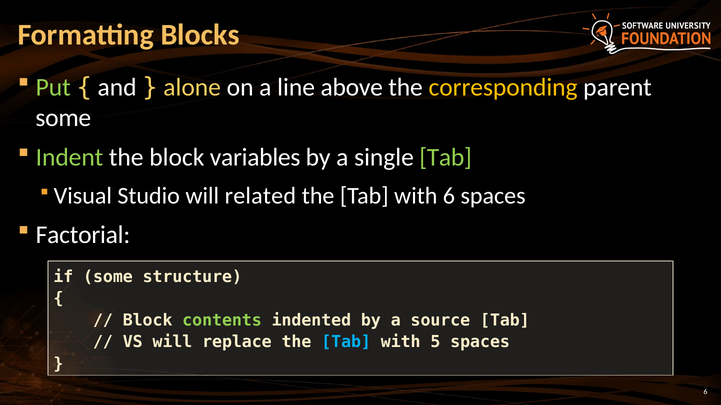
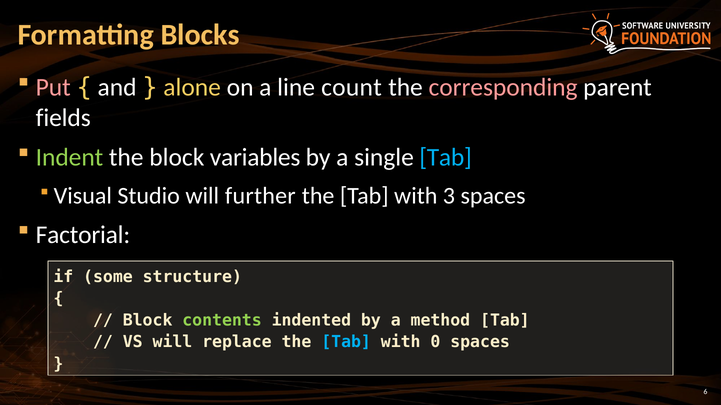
Put colour: light green -> pink (53, 87)
above: above -> count (351, 87)
corresponding colour: yellow -> pink (503, 87)
some: some -> fields (63, 118)
Tab colour: light green -> light blue (446, 158)
related: related -> further (260, 196)
with 6: 6 -> 3 (449, 196)
source: source -> method (440, 321)
5: 5 -> 0 (435, 343)
